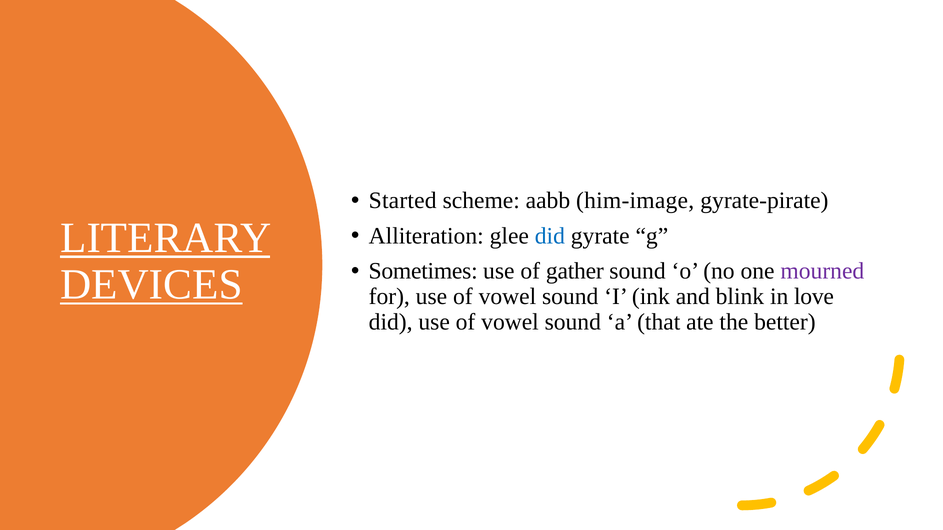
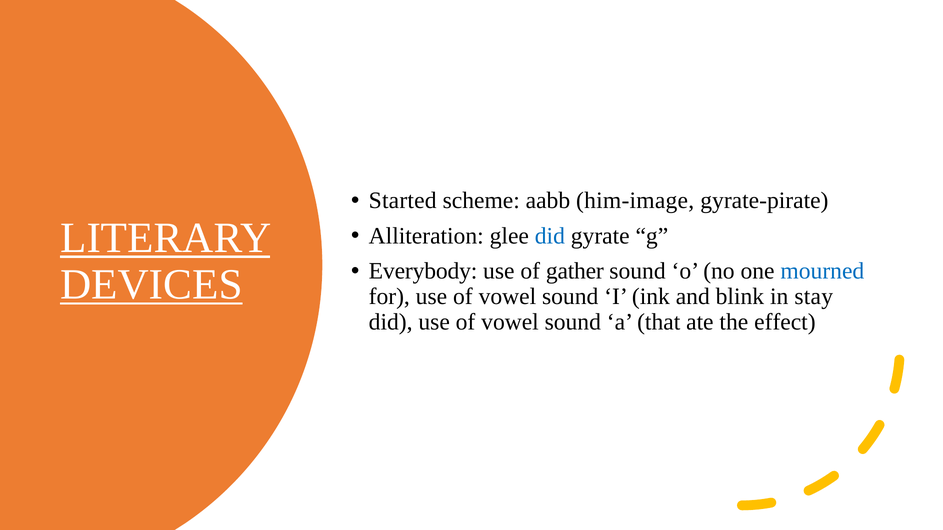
Sometimes: Sometimes -> Everybody (423, 271)
mourned colour: purple -> blue (822, 271)
love: love -> stay (814, 297)
better: better -> effect (785, 322)
